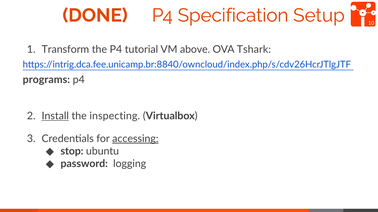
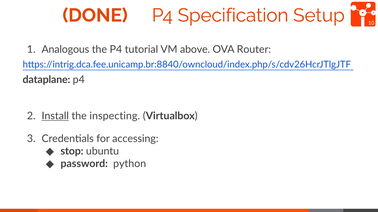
Transform: Transform -> Analogous (65, 50)
Tshark: Tshark -> Router (254, 50)
programs: programs -> dataplane (46, 80)
accessing underline: present -> none (135, 139)
logging: logging -> python (130, 164)
